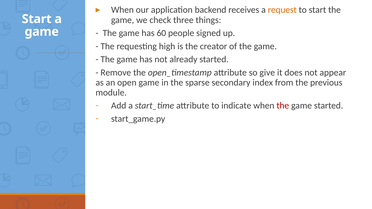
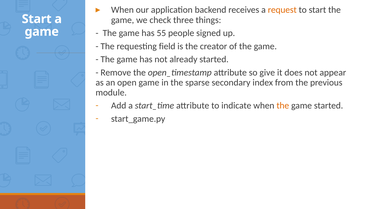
60: 60 -> 55 (161, 33)
high: high -> field (167, 46)
the colour: red -> orange (283, 106)
